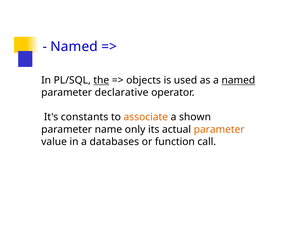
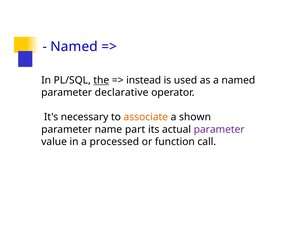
objects: objects -> instead (144, 80)
named underline: present -> none (238, 80)
constants: constants -> necessary (85, 117)
only: only -> part (135, 130)
parameter colour: orange -> purple (219, 130)
databases: databases -> processed (114, 142)
